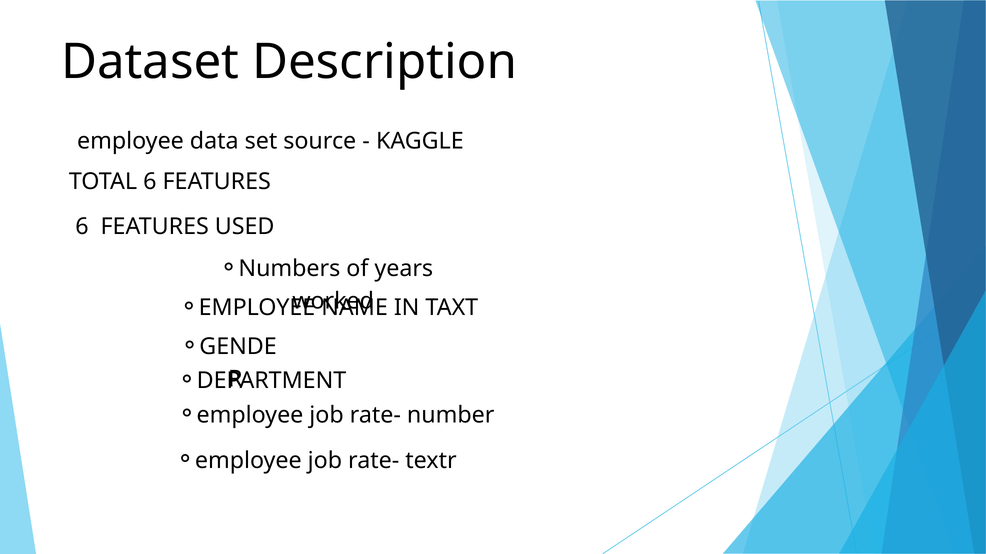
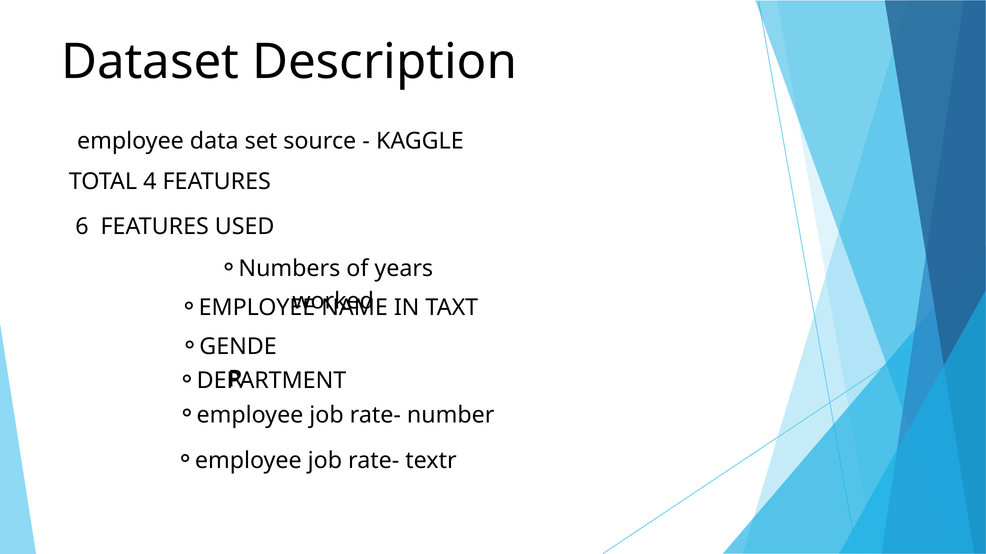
TOTAL 6: 6 -> 4 (150, 182)
